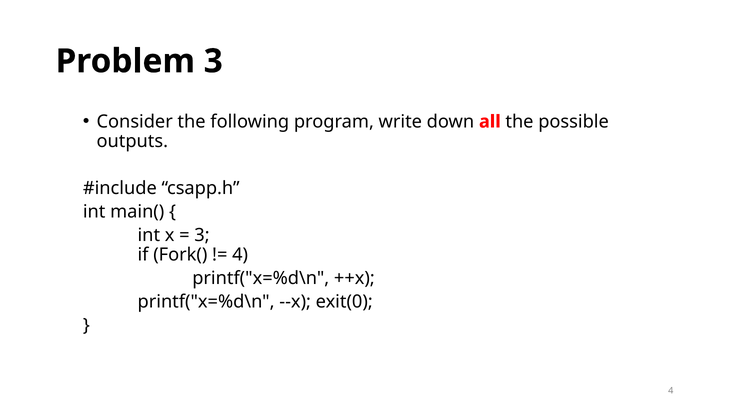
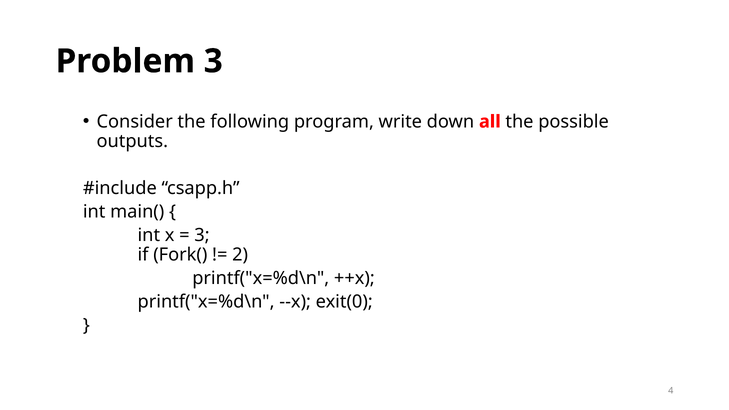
4: 4 -> 2 (240, 255)
